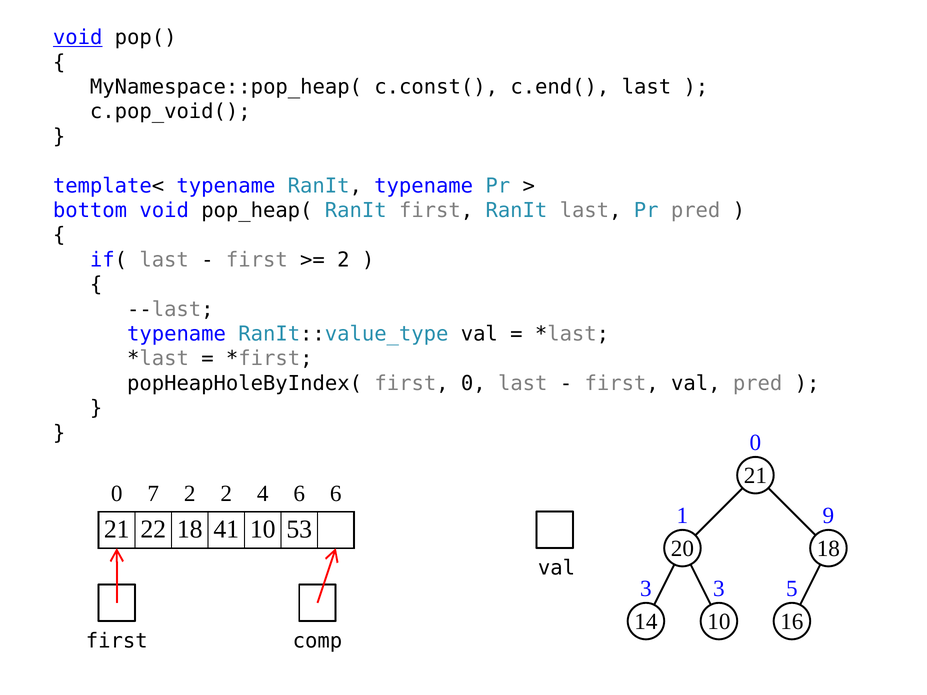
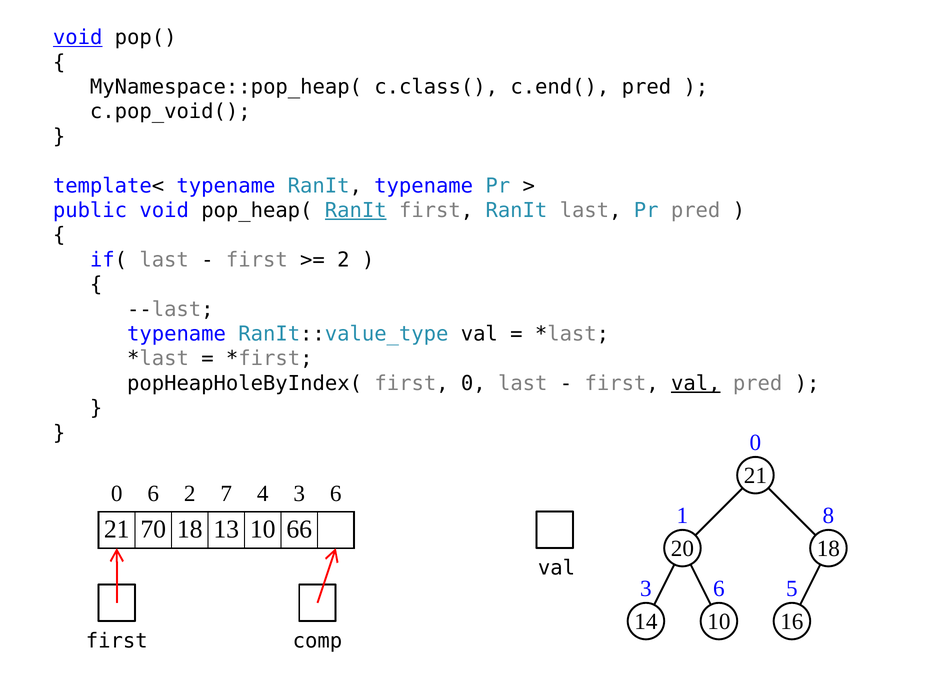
c.const(: c.const( -> c.class( (436, 87)
c.end( last: last -> pred (646, 87)
bottom: bottom -> public (90, 211)
RanIt underline: none -> present (356, 211)
val underline: none -> present (696, 383)
0 7: 7 -> 6 (153, 494)
2 2: 2 -> 7 (226, 494)
4 6: 6 -> 3 (299, 494)
9: 9 -> 8 (828, 516)
22: 22 -> 70 (153, 529)
41: 41 -> 13 (226, 529)
53: 53 -> 66 (299, 529)
3: 3 -> 6 (719, 589)
